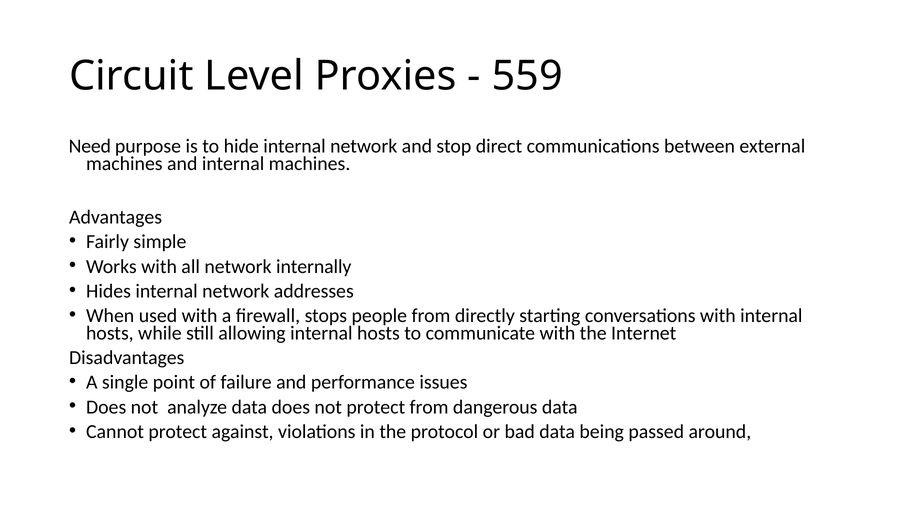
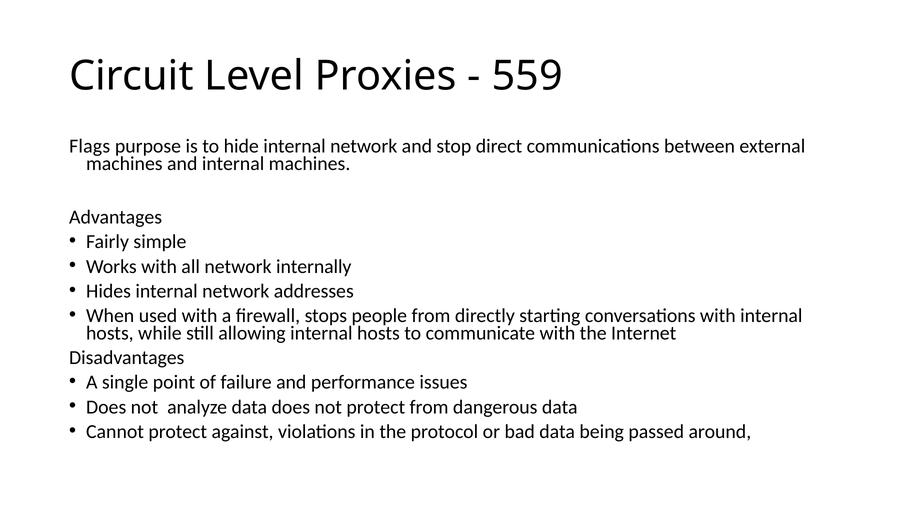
Need: Need -> Flags (90, 146)
